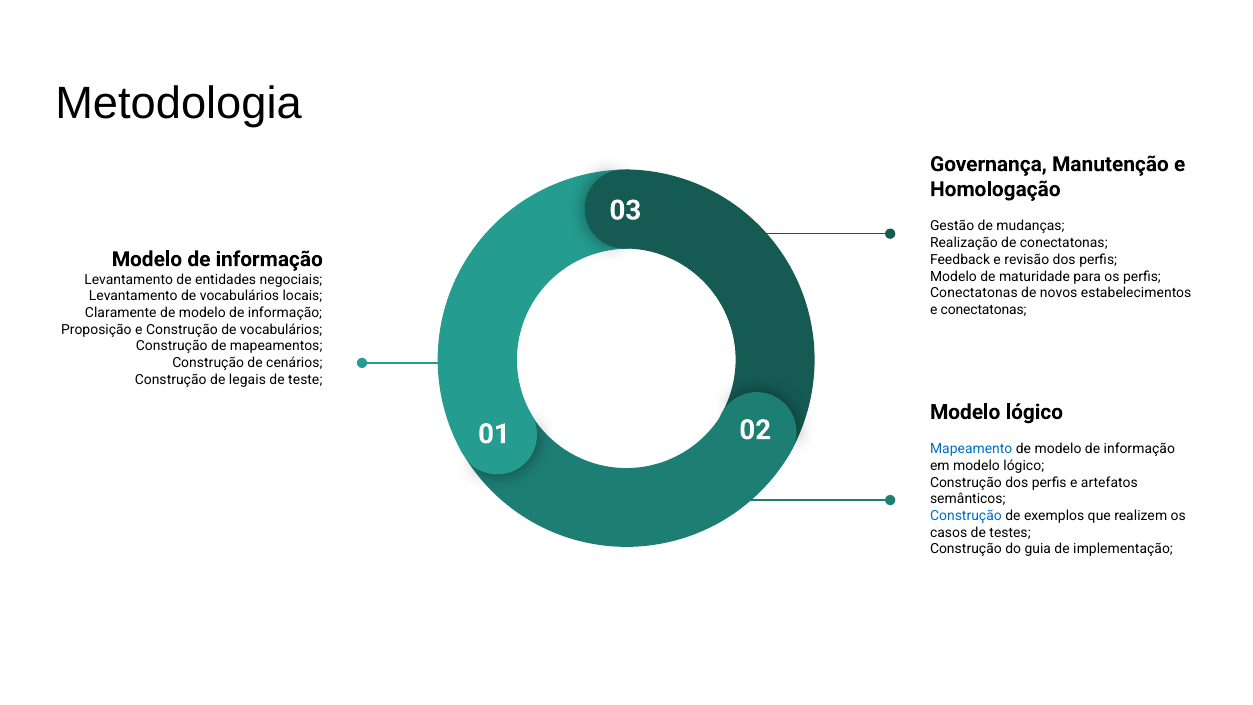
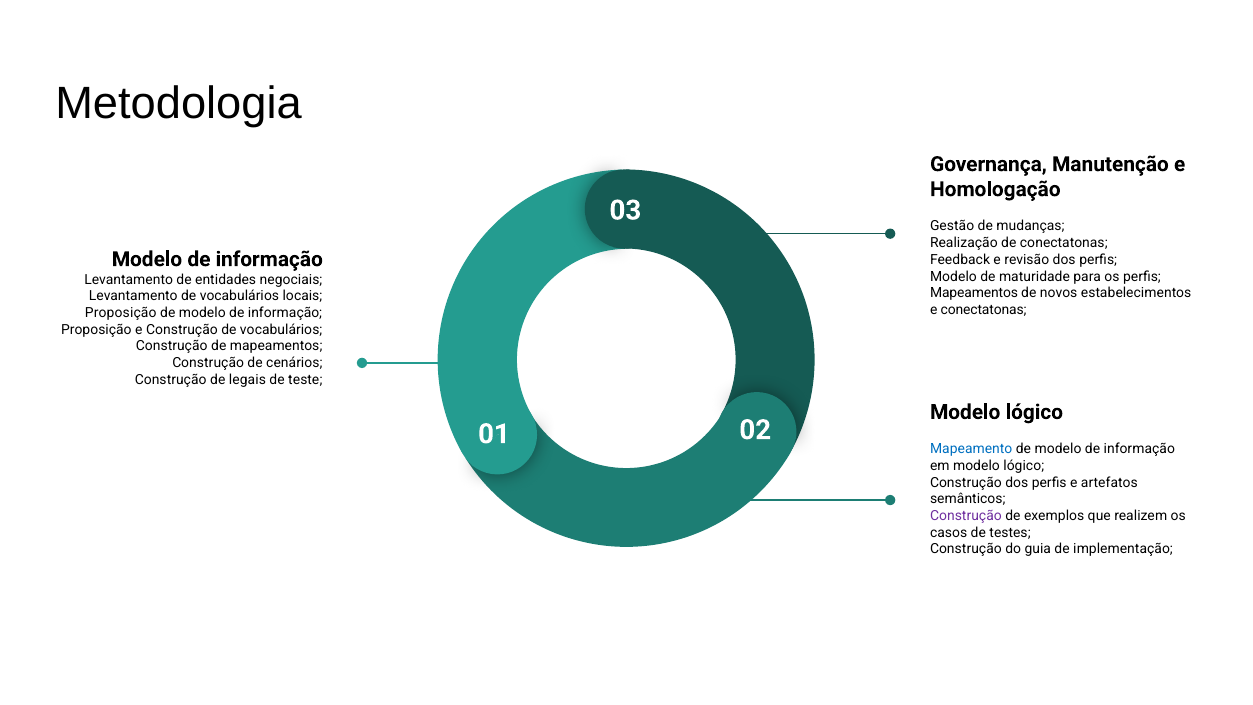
Conectatonas: Conectatonas -> Mapeamentos (974, 293)
Claramente: Claramente -> Proposição (121, 313)
Construção colour: blue -> purple (966, 516)
